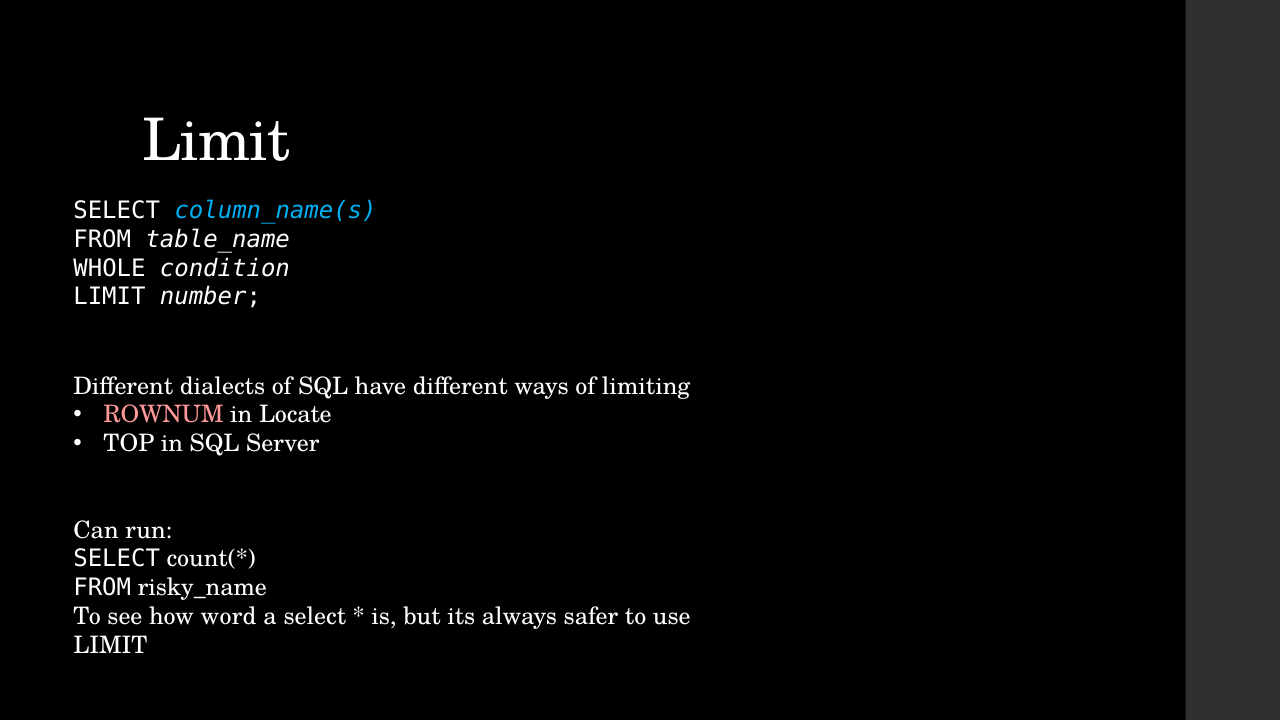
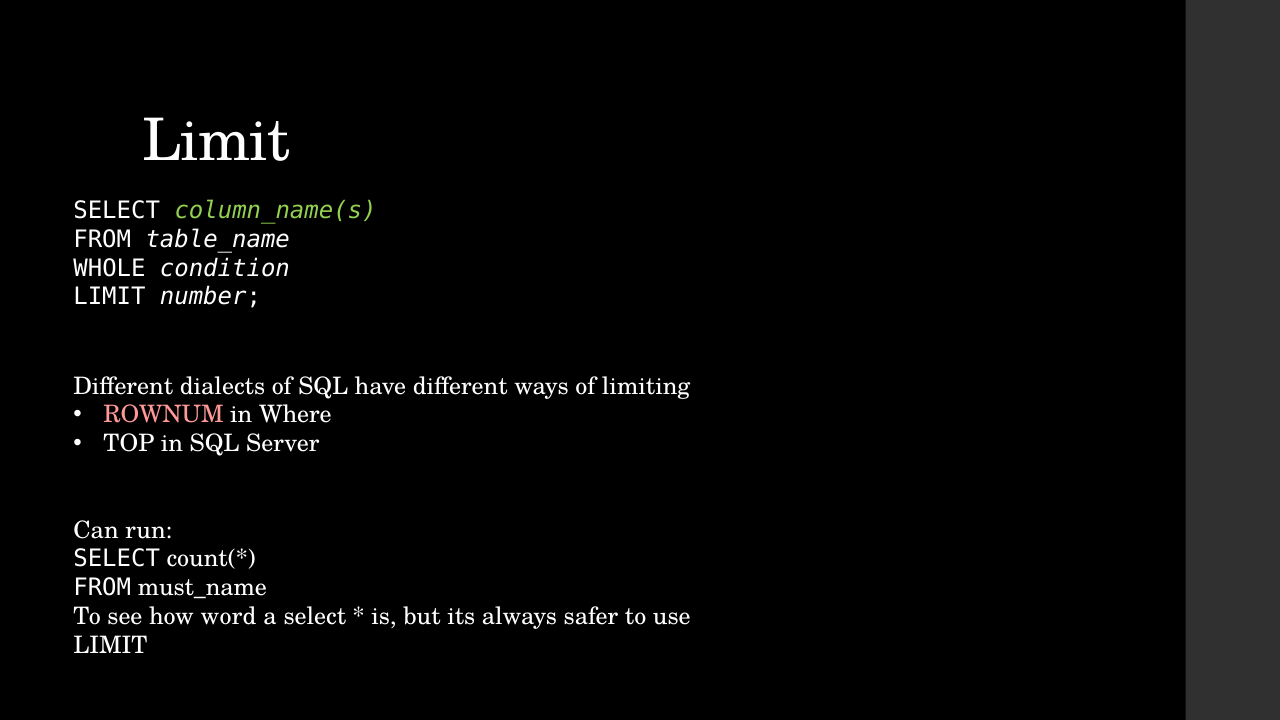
column_name(s colour: light blue -> light green (276, 211)
Locate: Locate -> Where (295, 415)
risky_name: risky_name -> must_name (202, 588)
